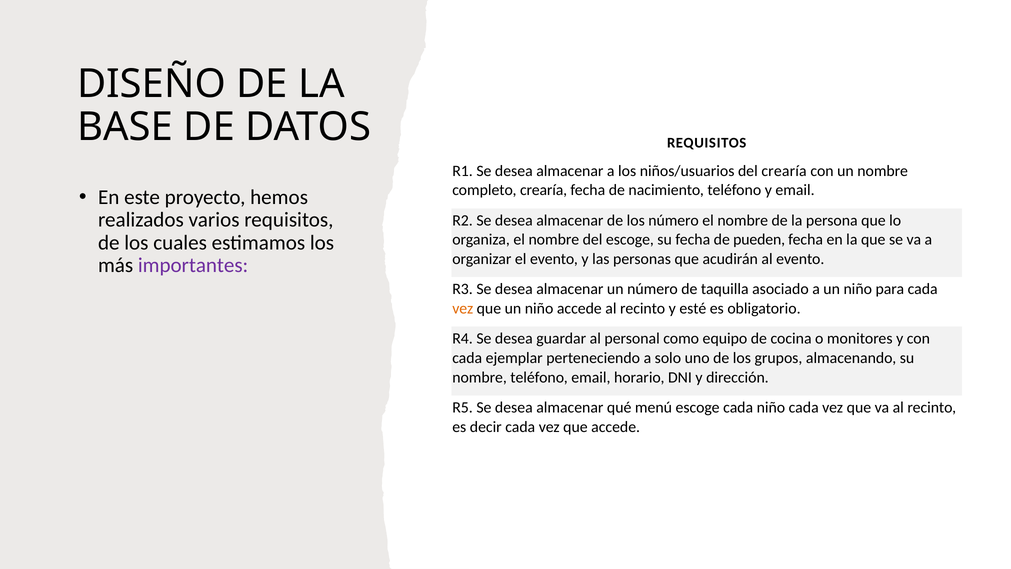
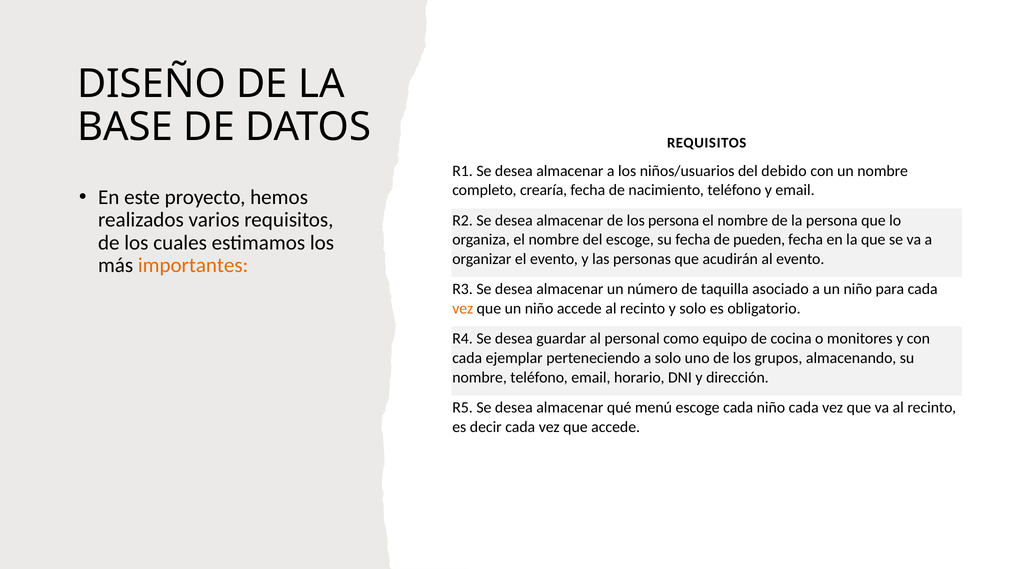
del crearía: crearía -> debido (784, 171)
los número: número -> persona (674, 220)
importantes colour: purple -> orange (193, 265)
y esté: esté -> solo (693, 308)
